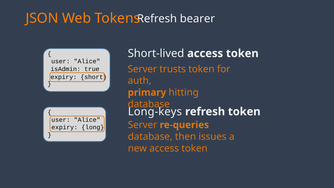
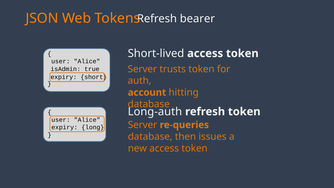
primary: primary -> account (147, 92)
Long-keys: Long-keys -> Long-auth (155, 112)
